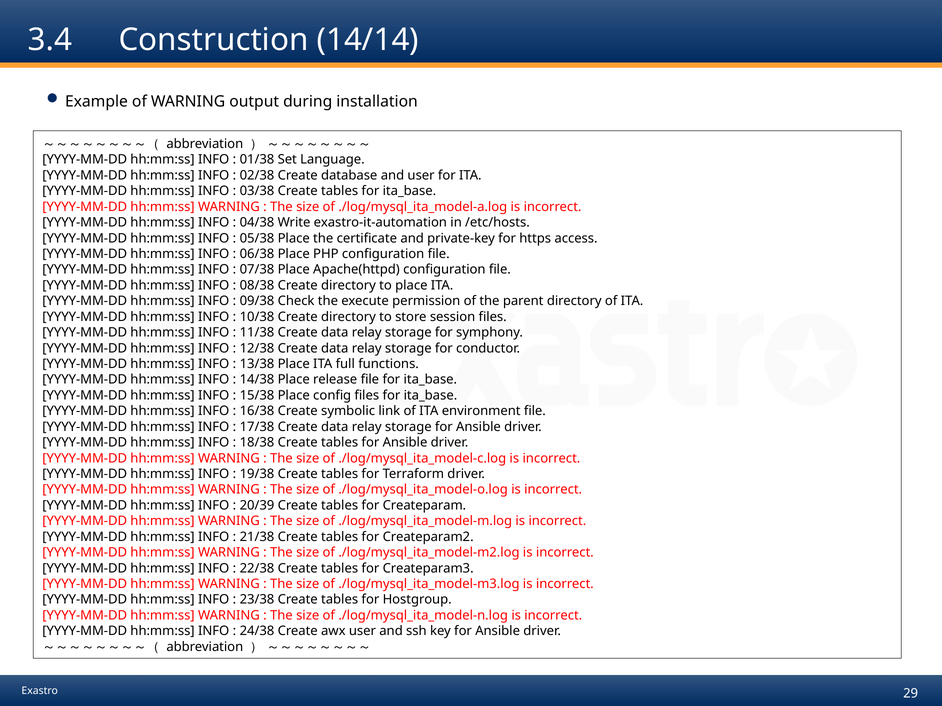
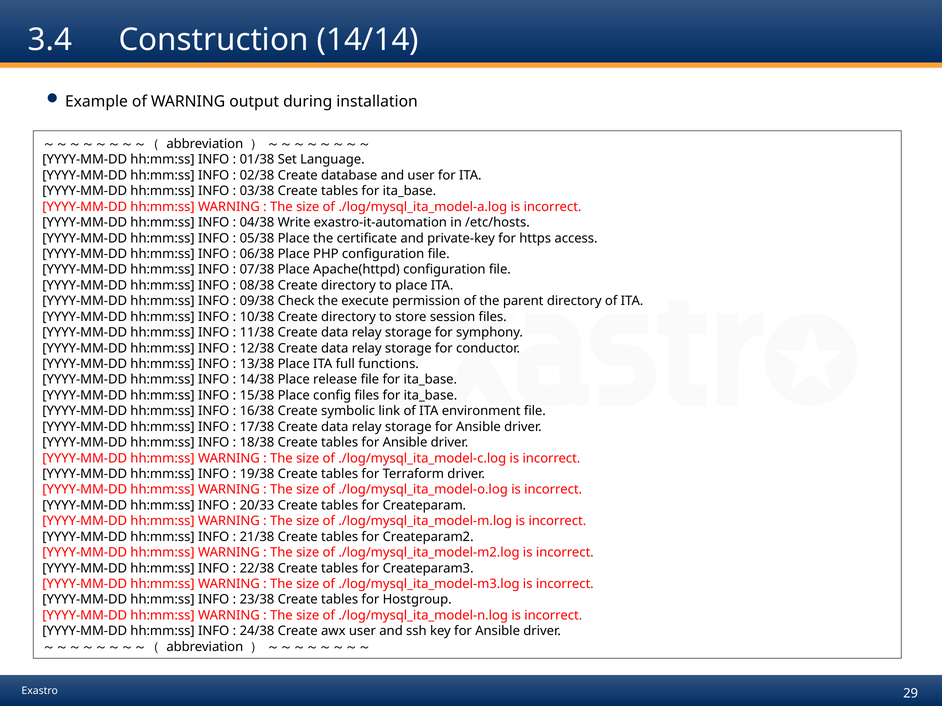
20/39: 20/39 -> 20/33 (257, 506)
